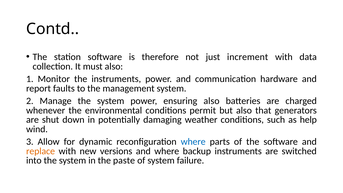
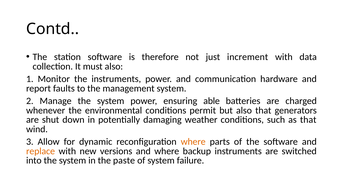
ensuring also: also -> able (212, 101)
as help: help -> that (308, 120)
where colour: blue -> orange (193, 142)
